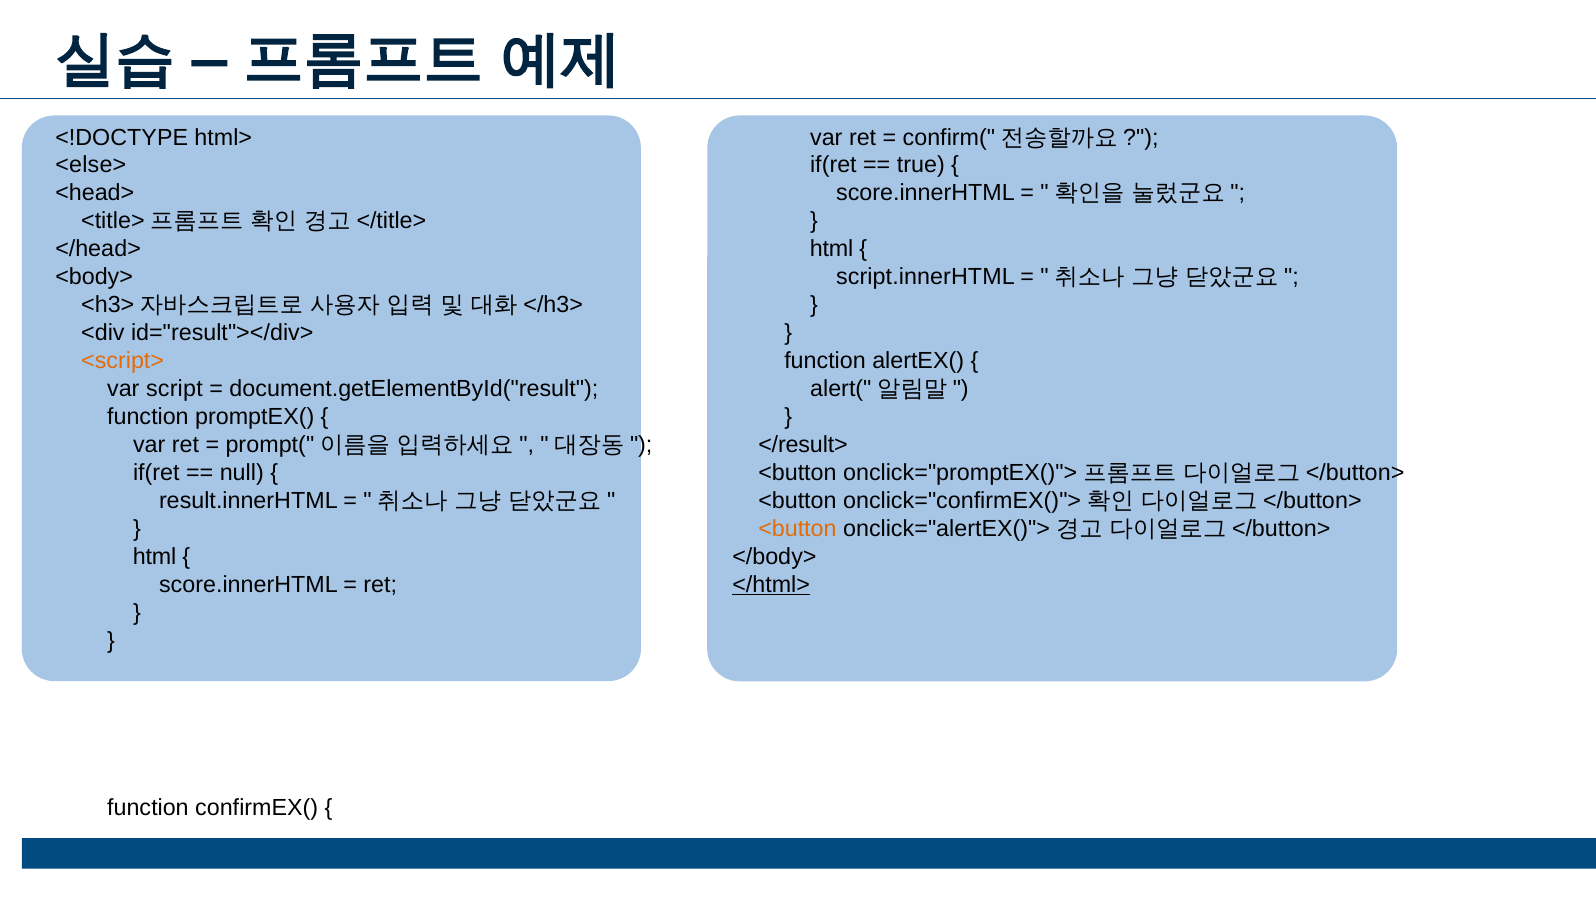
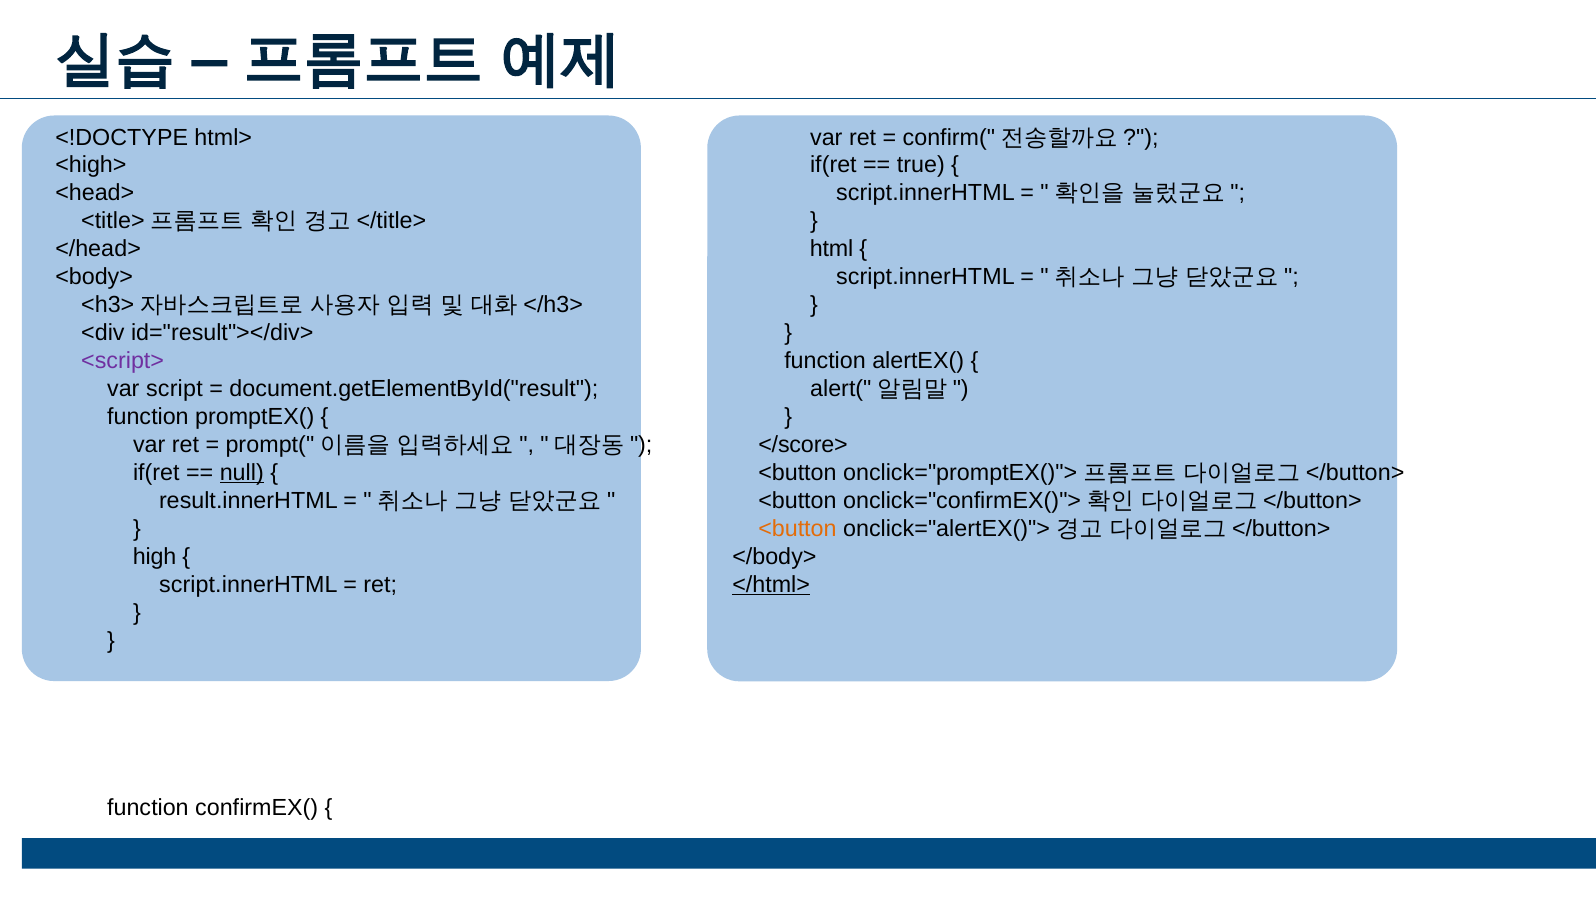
<else>: <else> -> <high> (91, 165)
score.innerHTML: score.innerHTML -> script.innerHTML (925, 193)
<script> colour: orange -> purple (123, 361)
</result>: </result> -> </score> (803, 445)
null underline: none -> present (242, 473)
html: html -> high (155, 556)
score.innerHTML: score.innerHTML -> script.innerHTML (248, 584)
